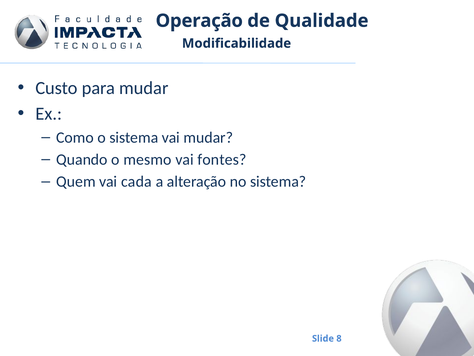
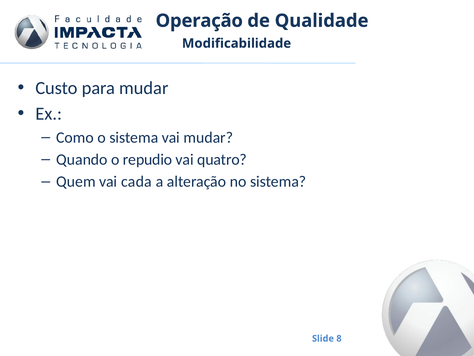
mesmo: mesmo -> repudio (148, 159)
fontes: fontes -> quatro (222, 159)
